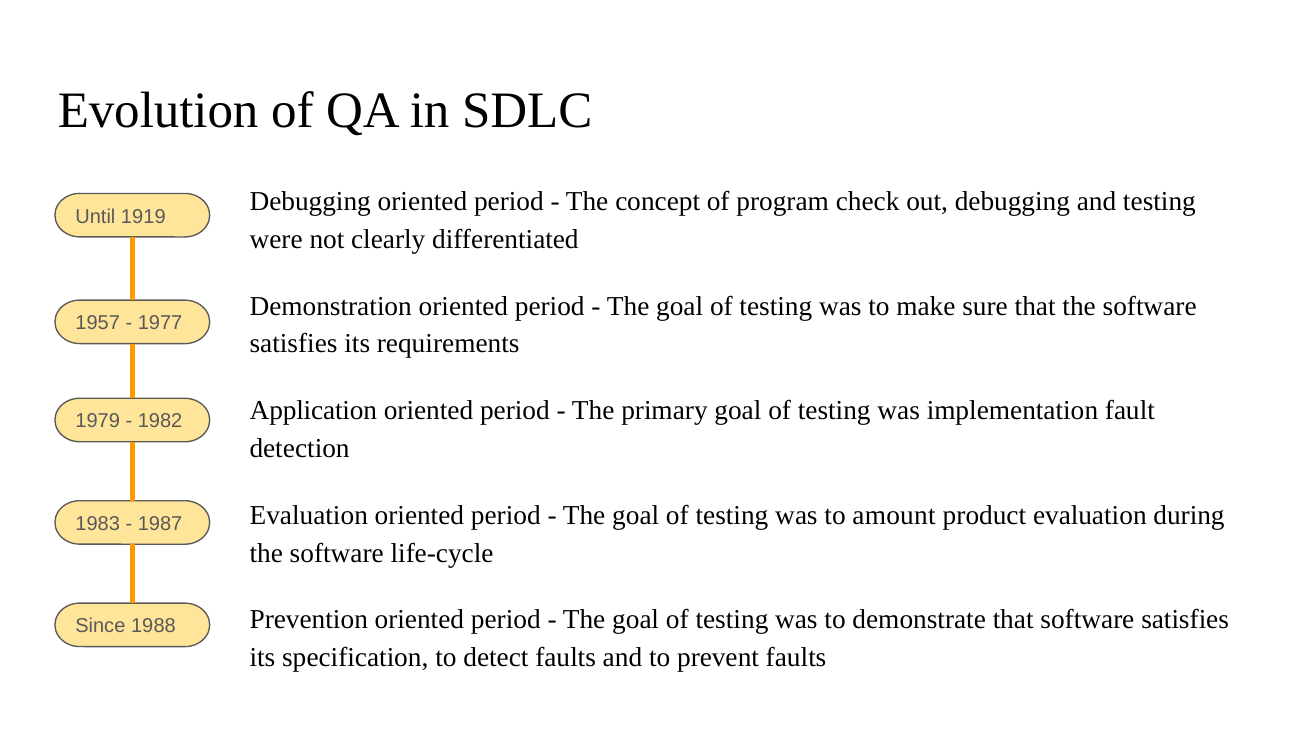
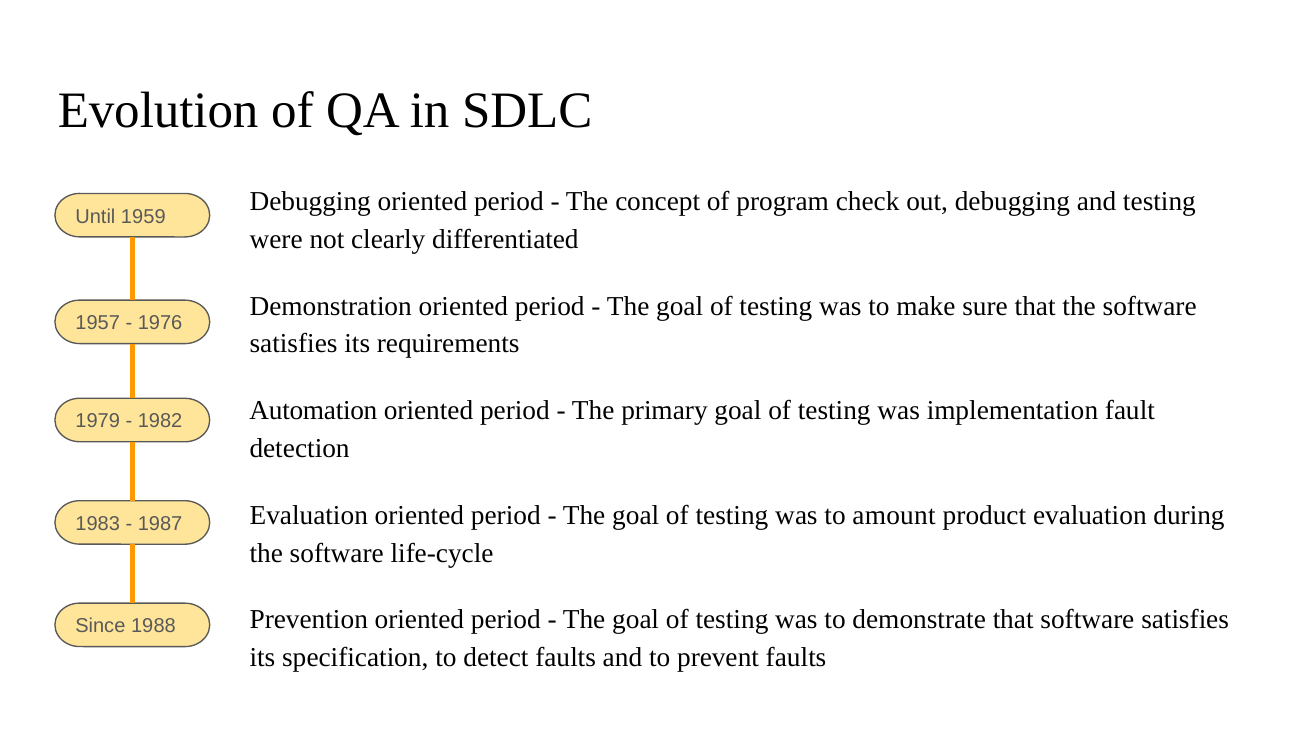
1919: 1919 -> 1959 (143, 217)
1977: 1977 -> 1976 (160, 323)
Application: Application -> Automation (313, 411)
